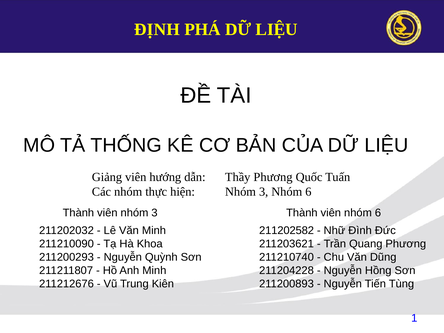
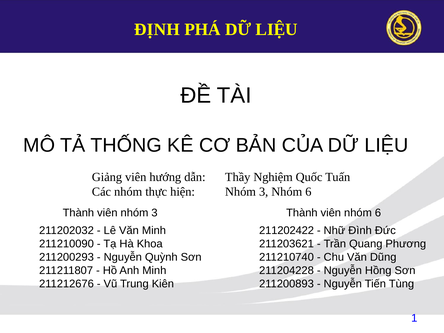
Thầy Phương: Phương -> Nghiệm (273, 177)
211202582: 211202582 -> 211202422 (287, 231)
